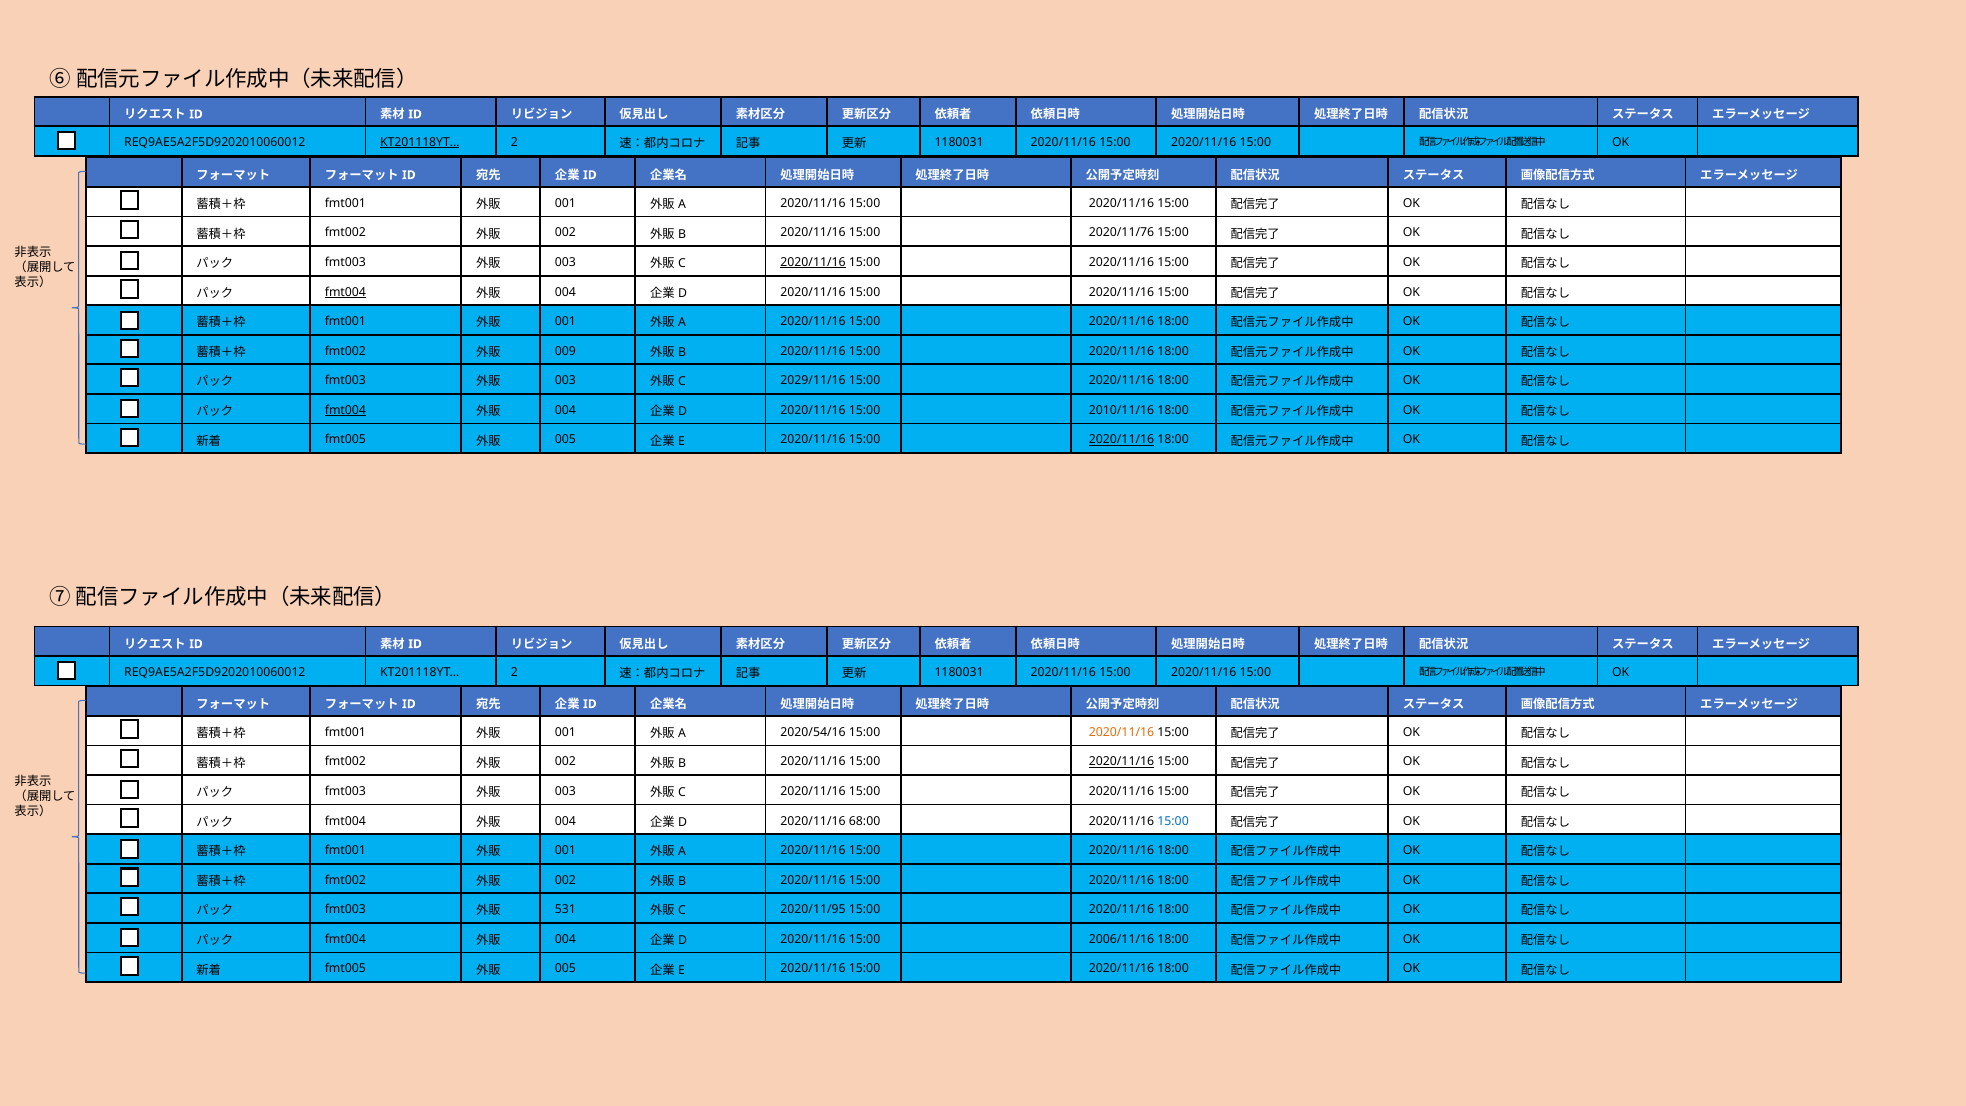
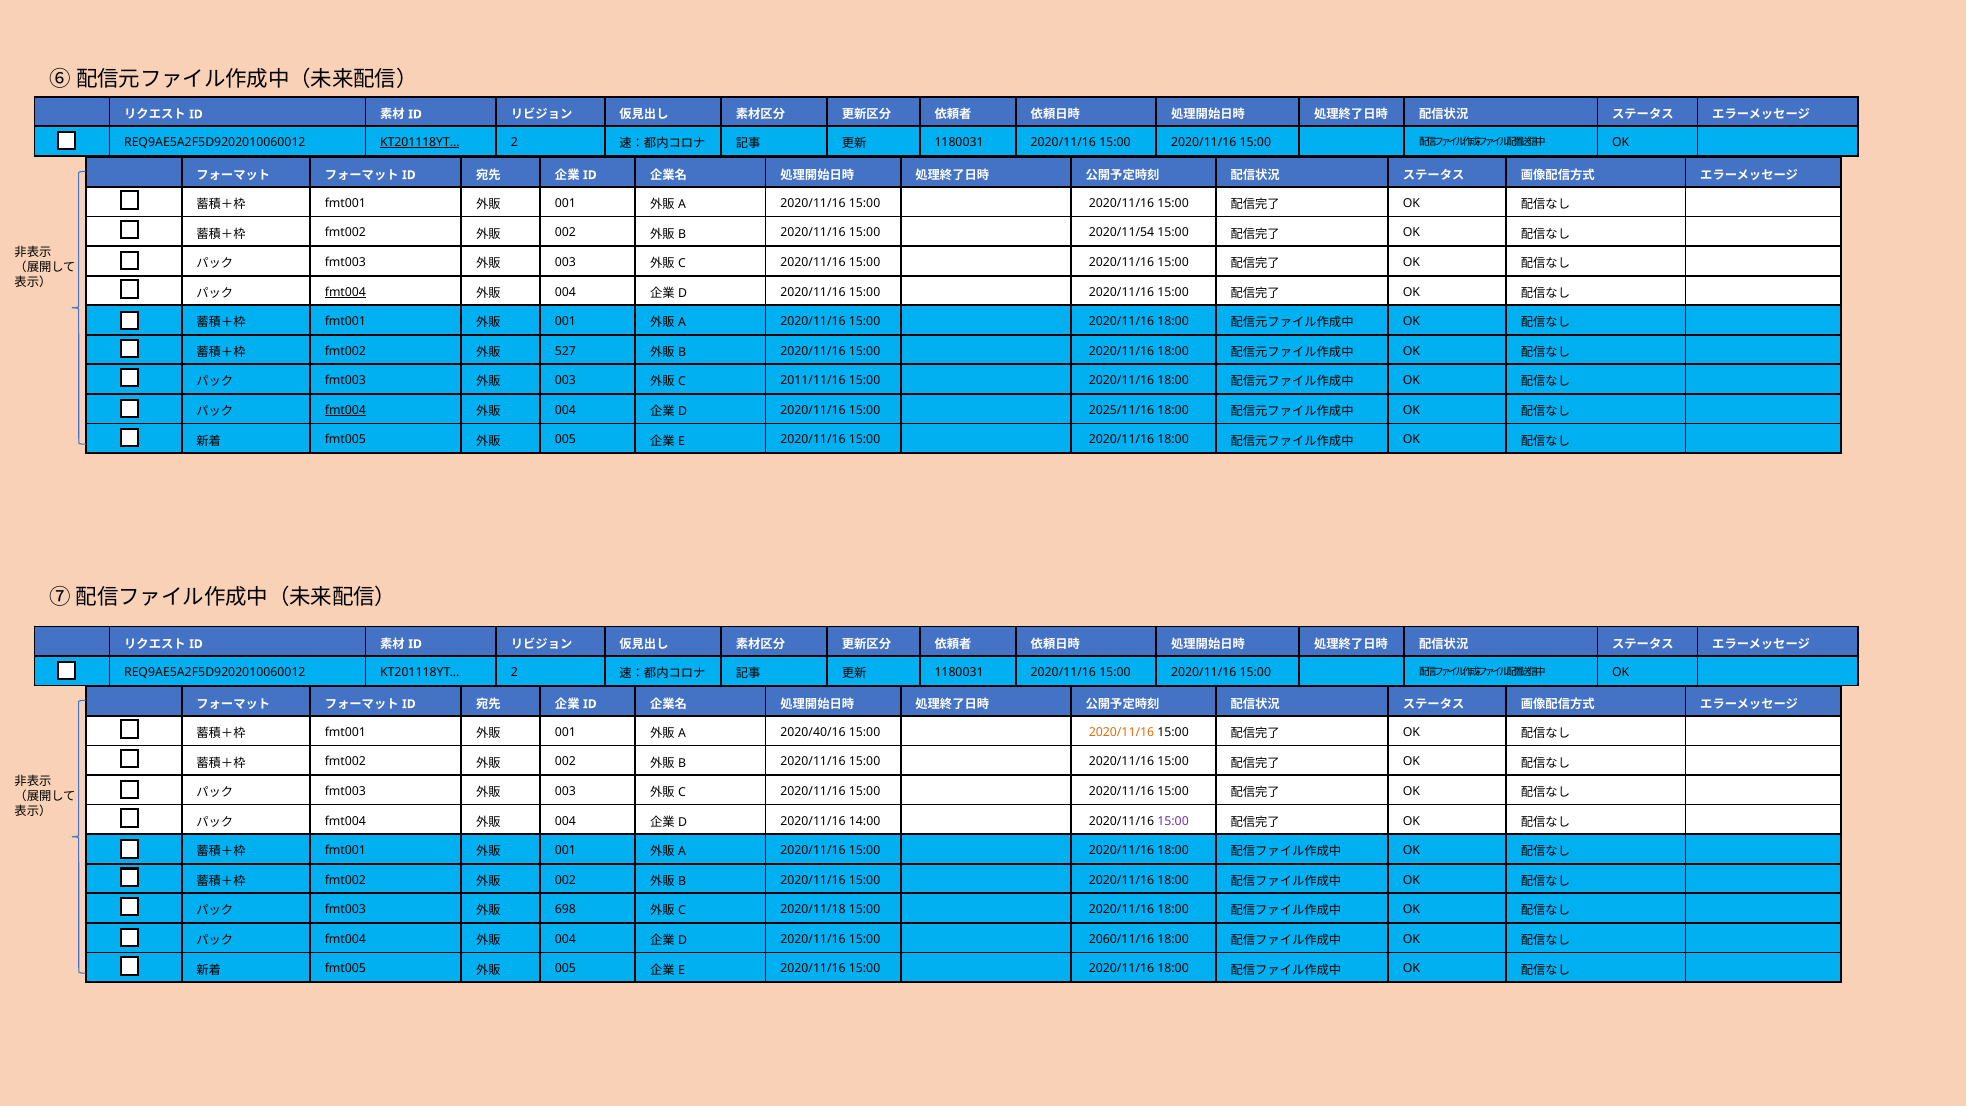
2020/11/76: 2020/11/76 -> 2020/11/54 (1121, 233)
2020/11/16 underline: present -> none (813, 262)
009: 009 -> 527 (565, 351)
2029/11/16: 2029/11/16 -> 2011/11/16 (813, 381)
2010/11/16: 2010/11/16 -> 2025/11/16 (1121, 410)
2020/11/16 underline: present -> none (1121, 440)
2020/54/16: 2020/54/16 -> 2020/40/16 (813, 732)
2020/11/16 underline: present -> none (1121, 762)
68:00: 68:00 -> 14:00 (865, 821)
15:00 colour: blue -> purple (1173, 821)
531: 531 -> 698 (565, 909)
2020/11/95: 2020/11/95 -> 2020/11/18 (813, 909)
2006/11/16: 2006/11/16 -> 2060/11/16 (1121, 939)
